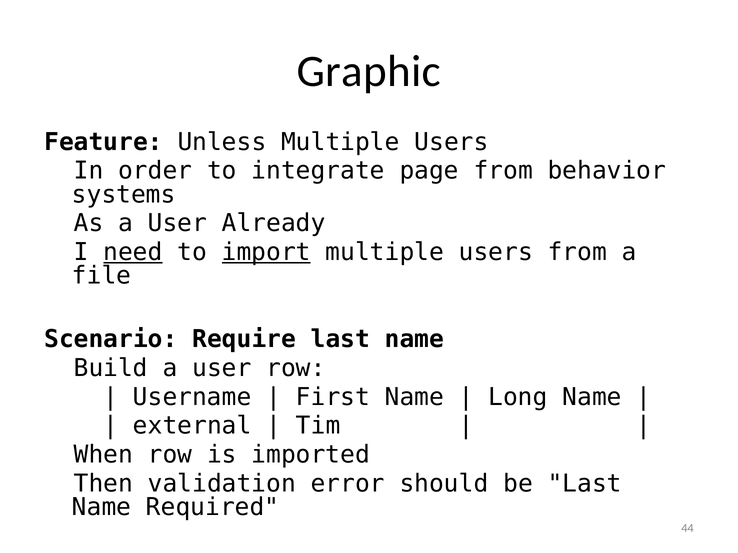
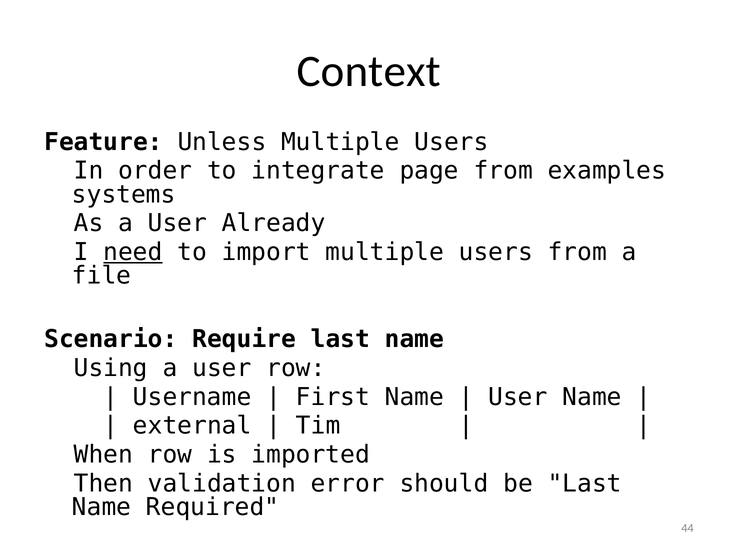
Graphic: Graphic -> Context (369, 71)
behavior: behavior -> examples (607, 171)
import underline: present -> none (266, 252)
Build: Build -> Using (111, 368)
Long: Long -> User (518, 397)
